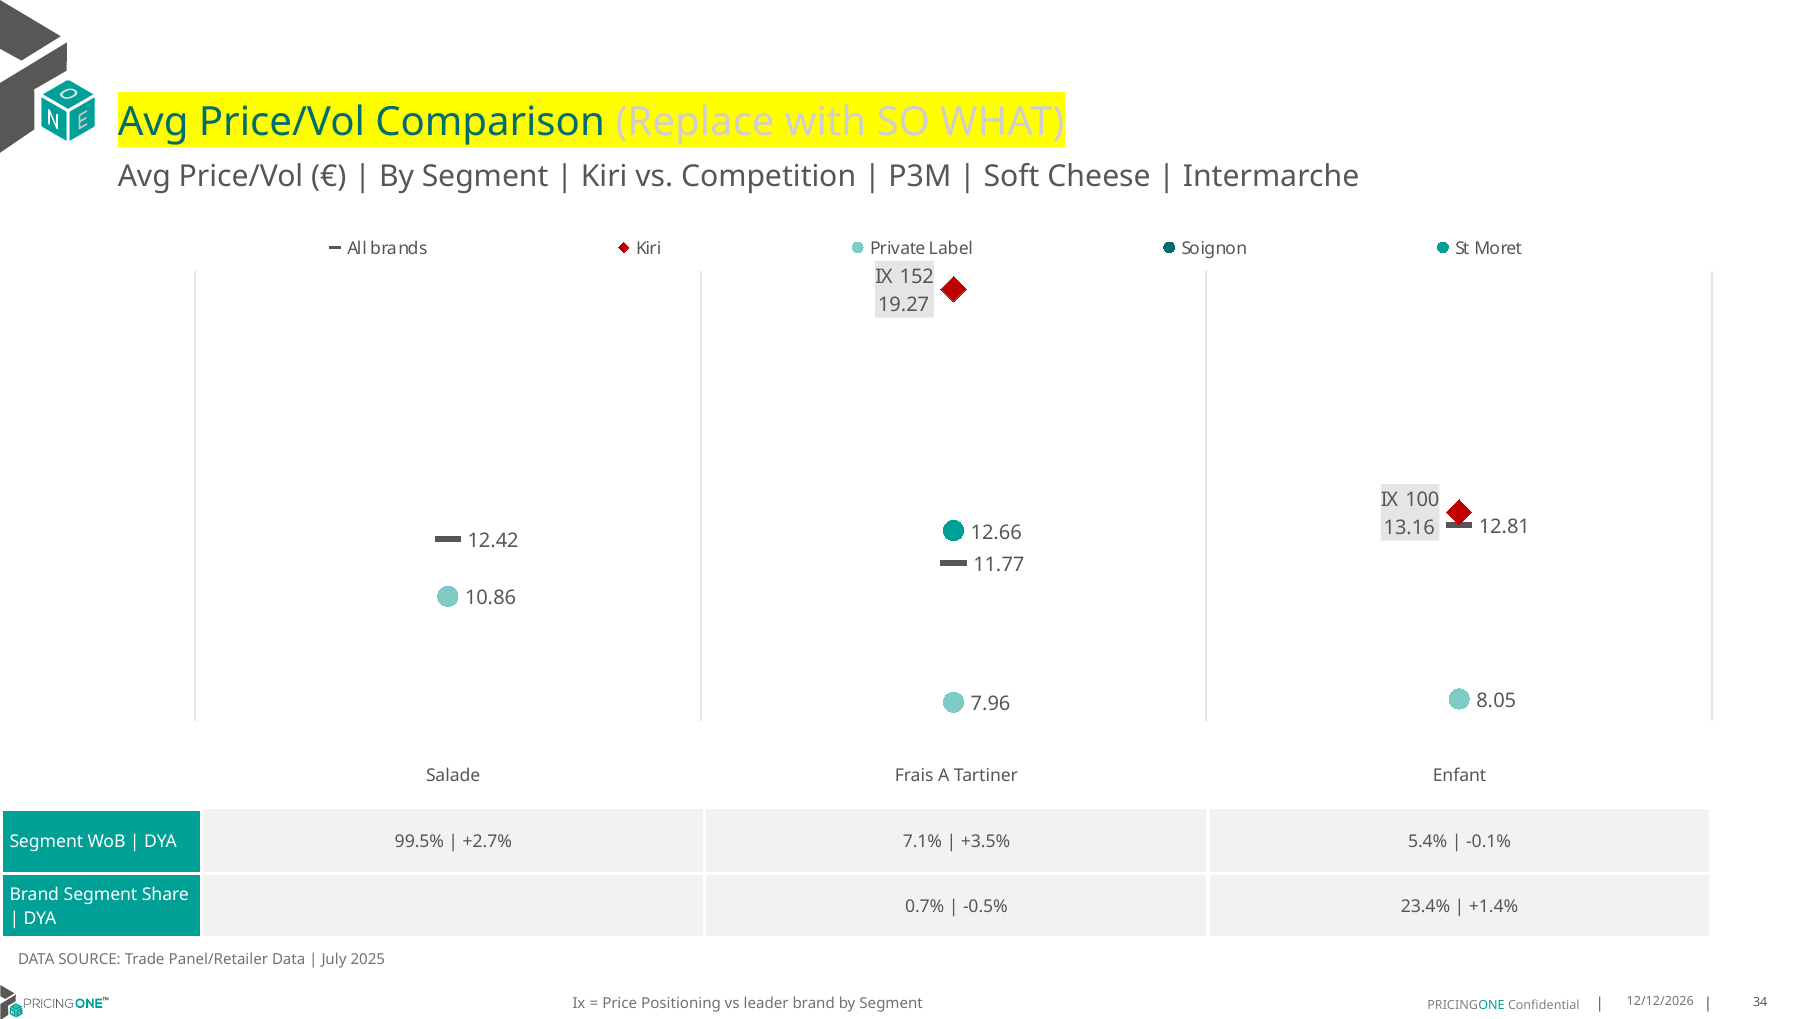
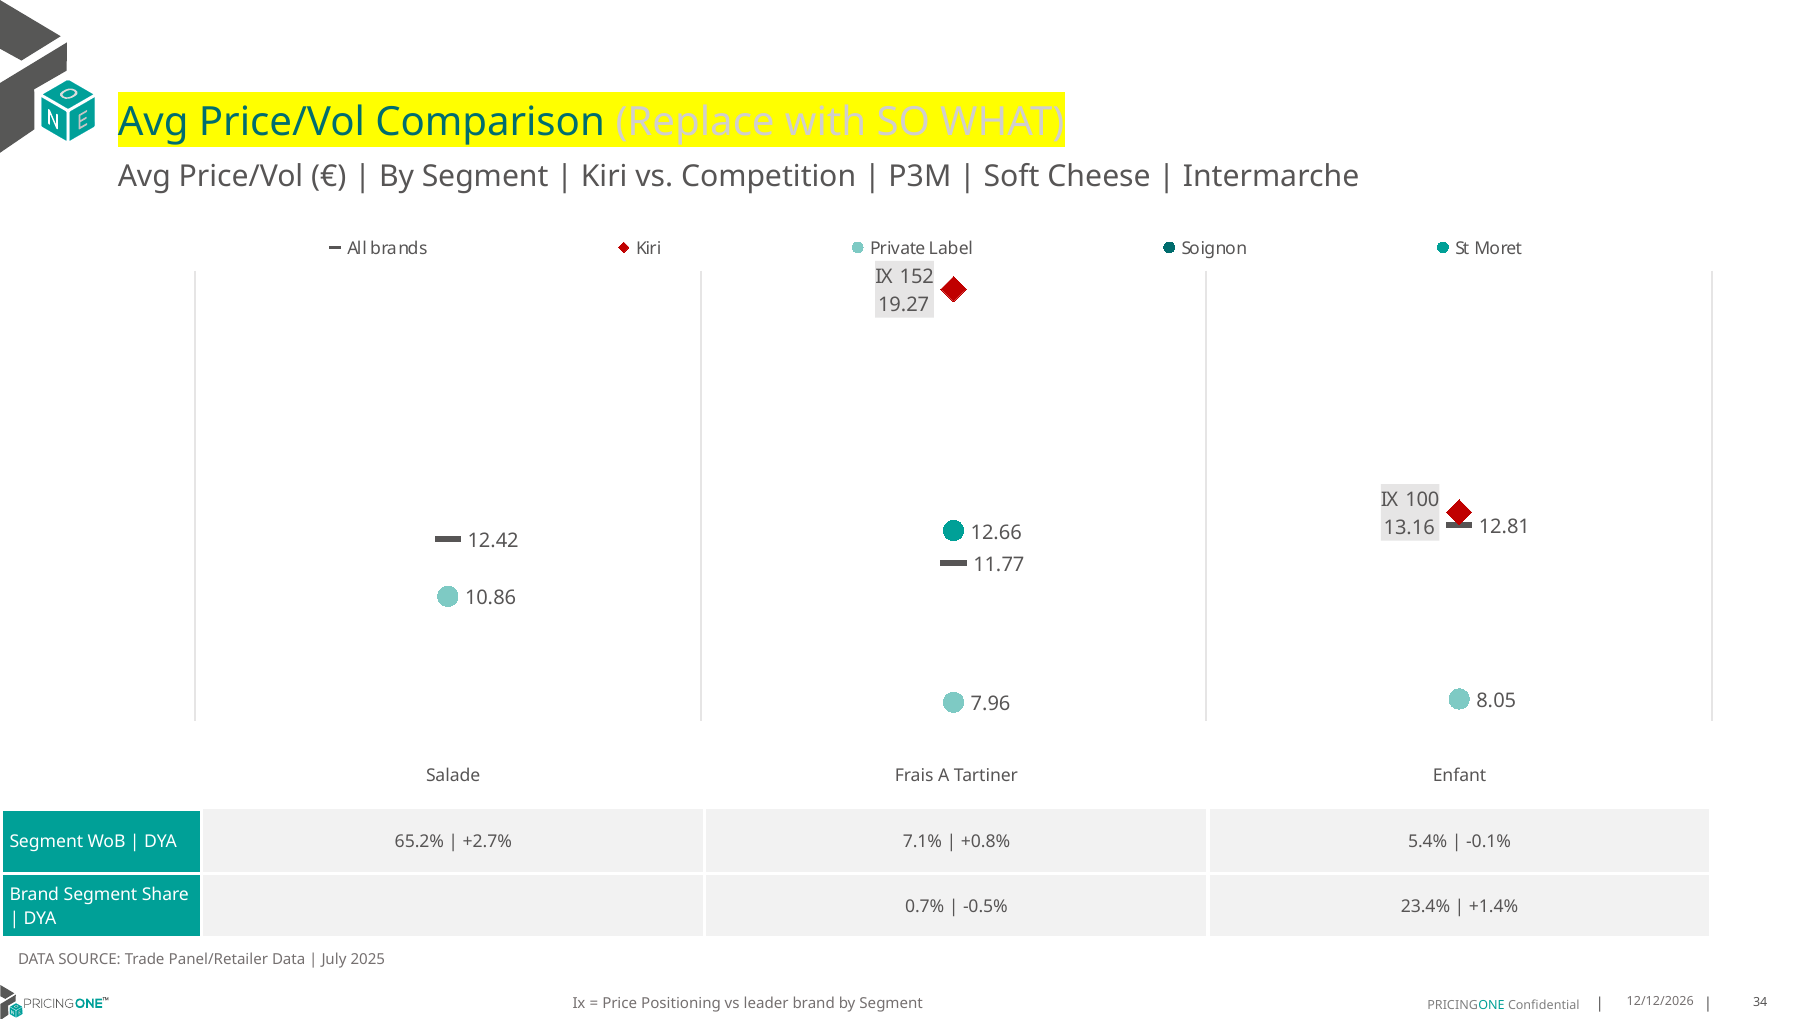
99.5%: 99.5% -> 65.2% (419, 842)
+3.5%: +3.5% -> +0.8% (985, 842)
